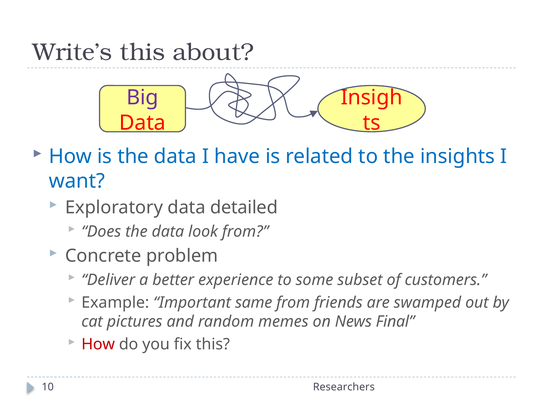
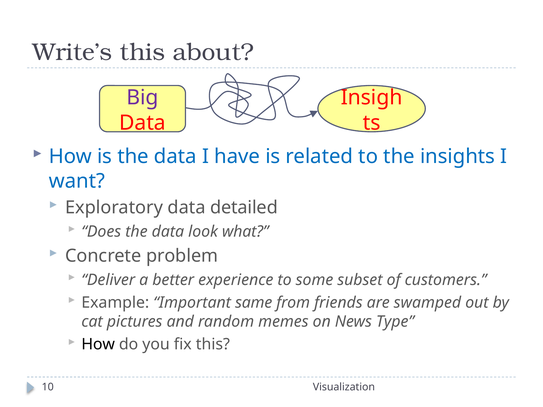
look from: from -> what (245, 232)
Final: Final -> Type (395, 322)
How colour: red -> black (98, 345)
Researchers: Researchers -> Visualization (344, 387)
